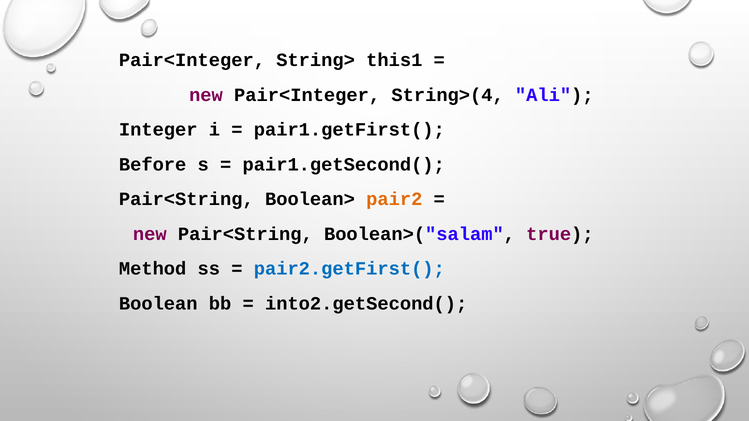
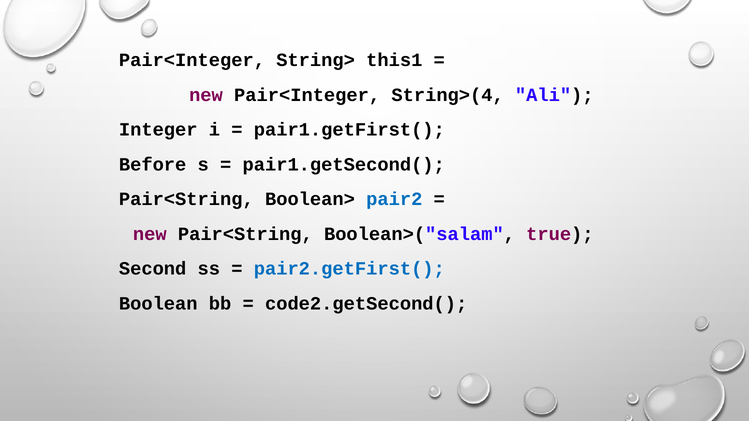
pair2 colour: orange -> blue (394, 199)
Method: Method -> Second (153, 269)
into2.getSecond(: into2.getSecond( -> code2.getSecond( (366, 304)
